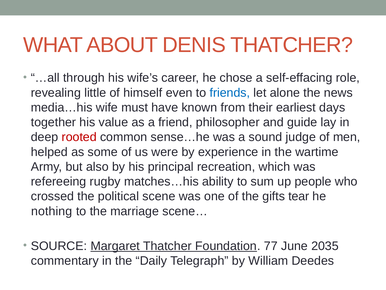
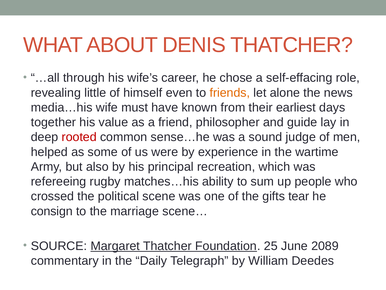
friends colour: blue -> orange (230, 93)
nothing: nothing -> consign (52, 211)
77: 77 -> 25 (271, 246)
2035: 2035 -> 2089 (325, 246)
